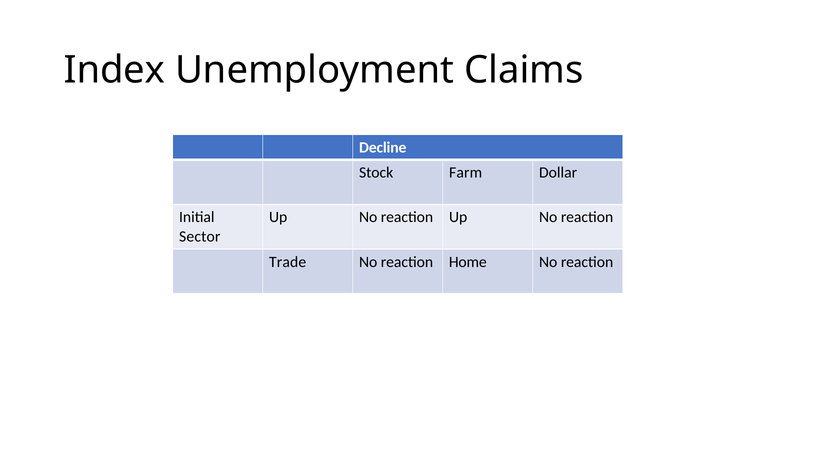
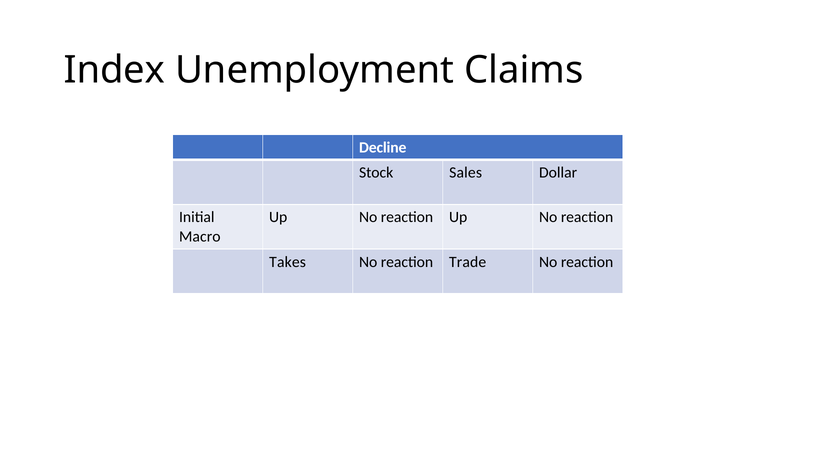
Farm: Farm -> Sales (466, 173)
Sector: Sector -> Macro (200, 236)
Trade: Trade -> Takes (288, 262)
Home: Home -> Trade (468, 262)
